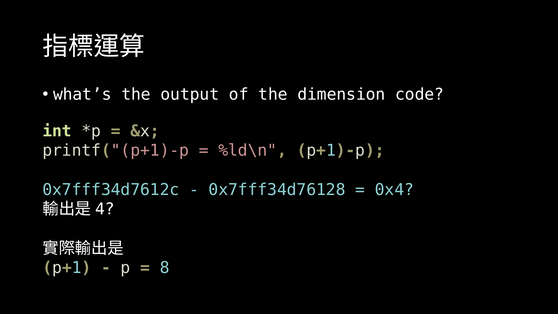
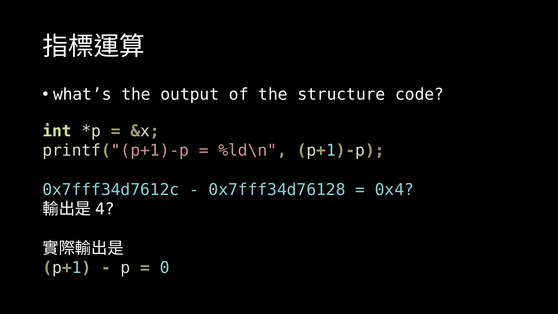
dimension: dimension -> structure (341, 94)
8: 8 -> 0 (165, 268)
